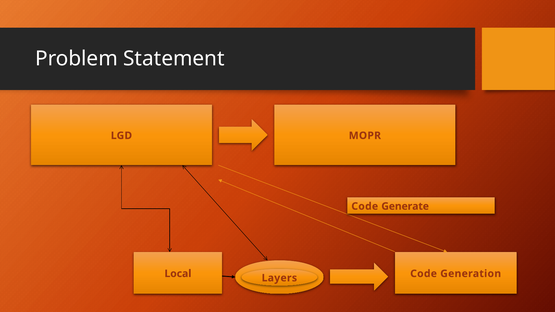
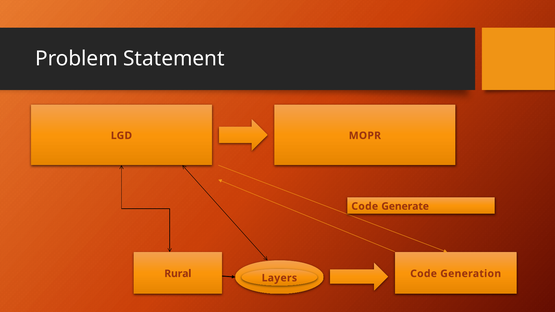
Local: Local -> Rural (178, 274)
